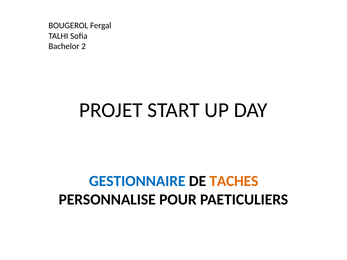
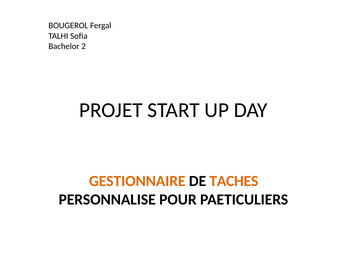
GESTIONNAIRE colour: blue -> orange (137, 181)
